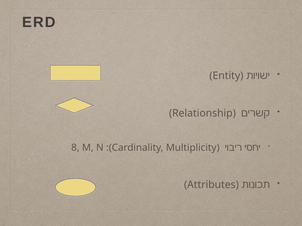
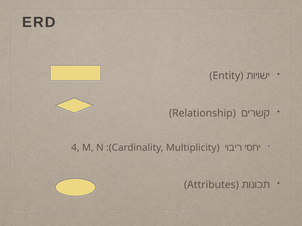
8: 8 -> 4 (75, 148)
